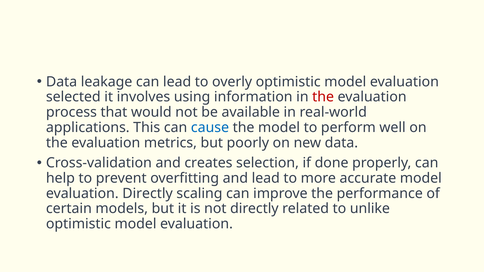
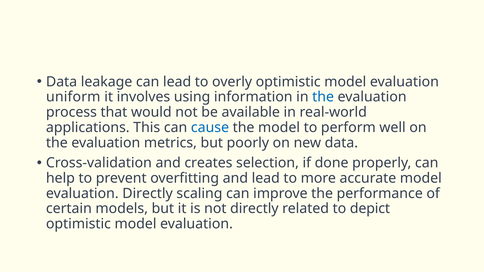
selected: selected -> uniform (73, 97)
the colour: red -> blue (323, 97)
unlike: unlike -> depict (370, 209)
